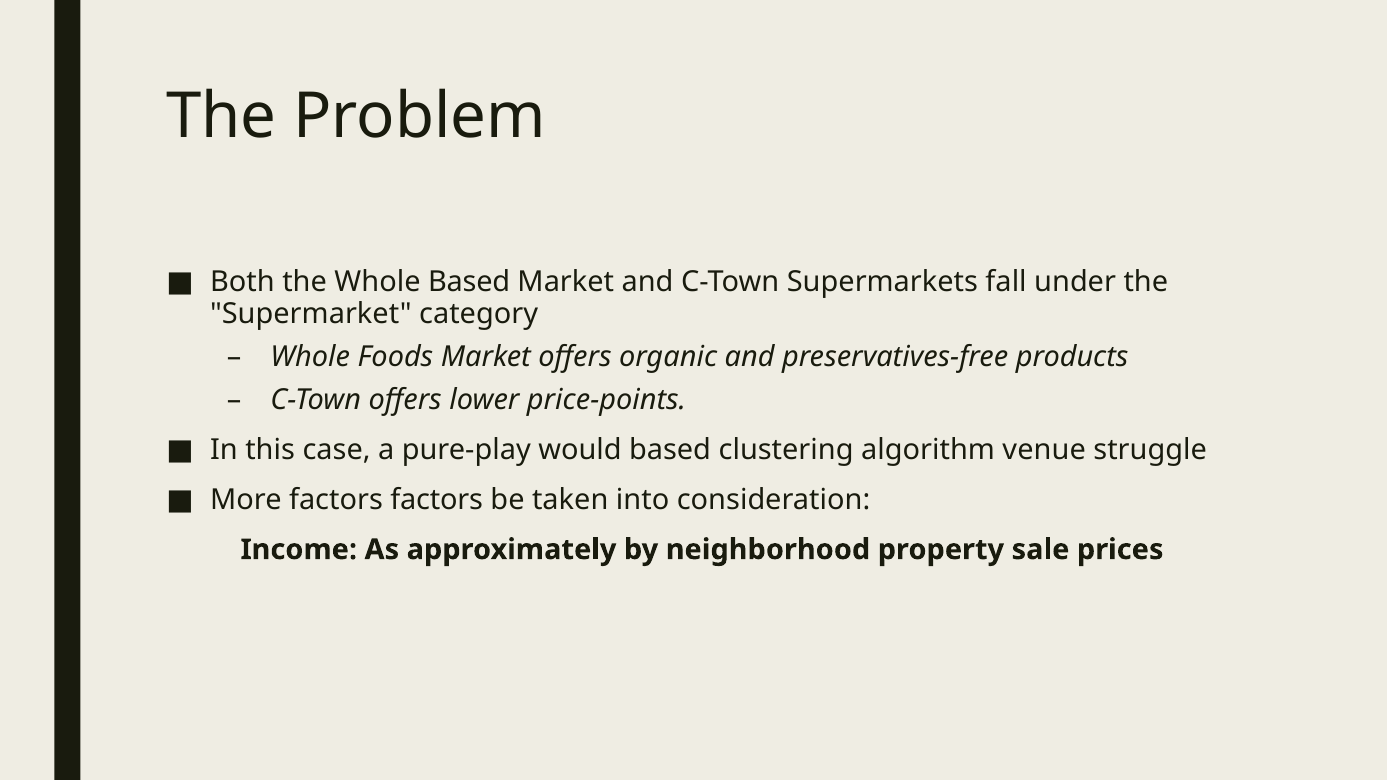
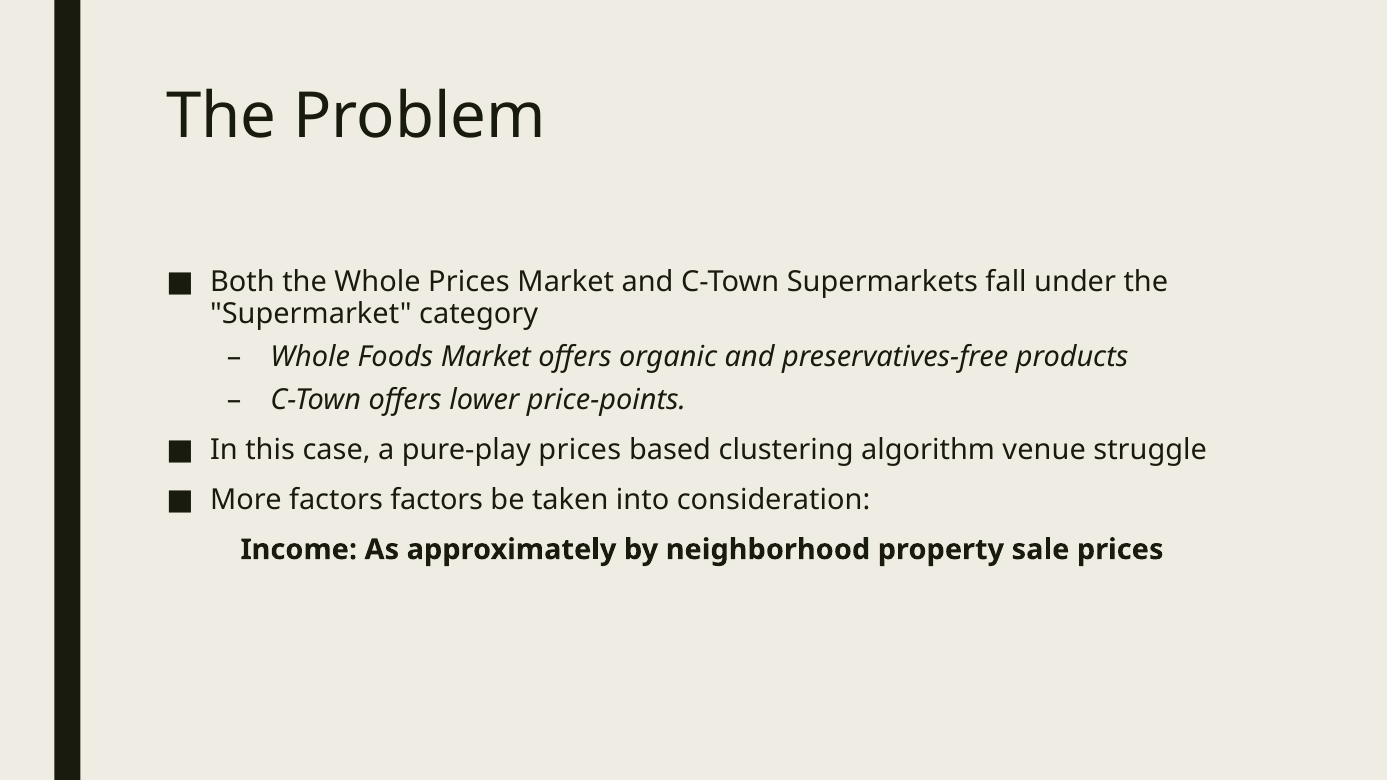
Whole Based: Based -> Prices (469, 282)
pure-play would: would -> prices (580, 450)
